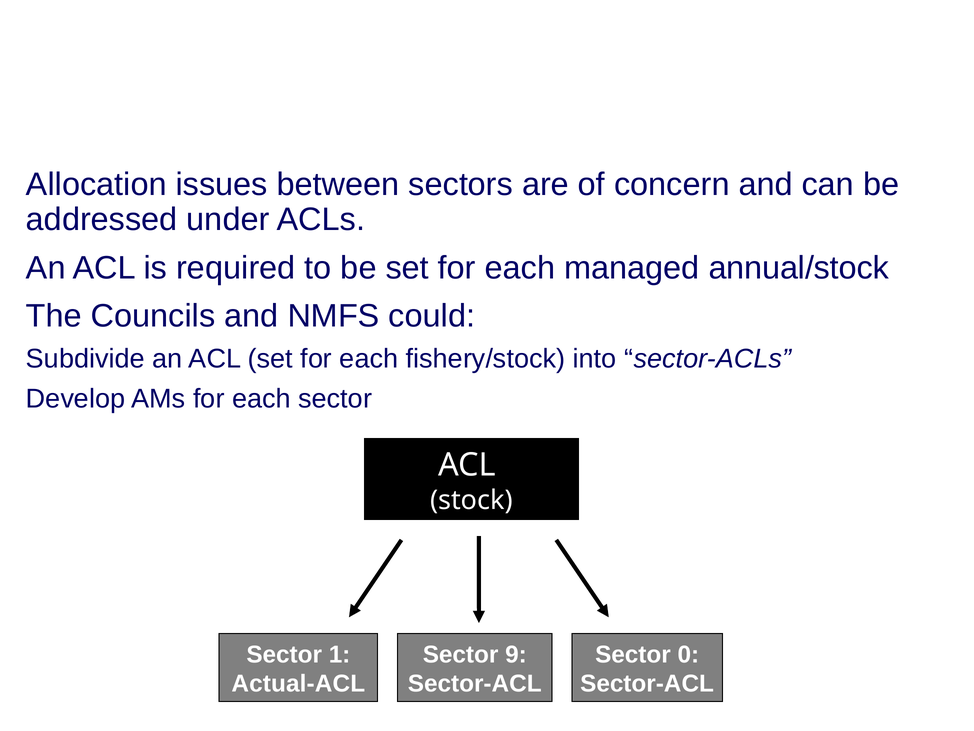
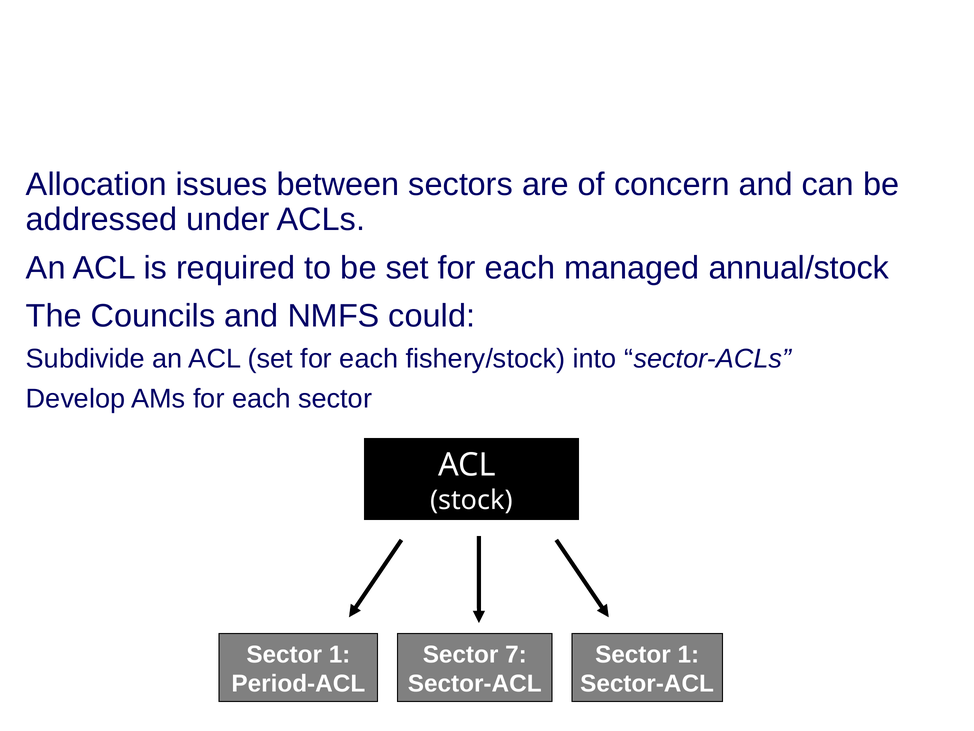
9: 9 -> 7 (516, 654)
0: 0 -> 1 (688, 654)
Actual-ACL: Actual-ACL -> Period-ACL (298, 683)
